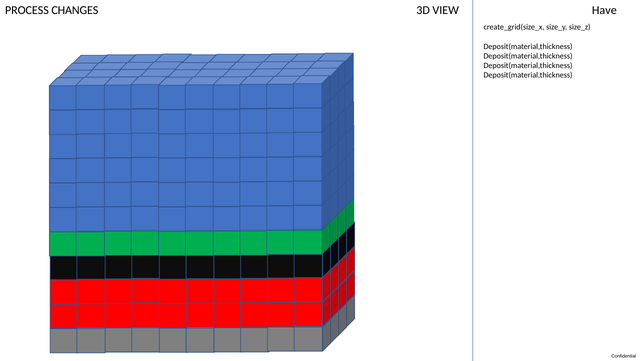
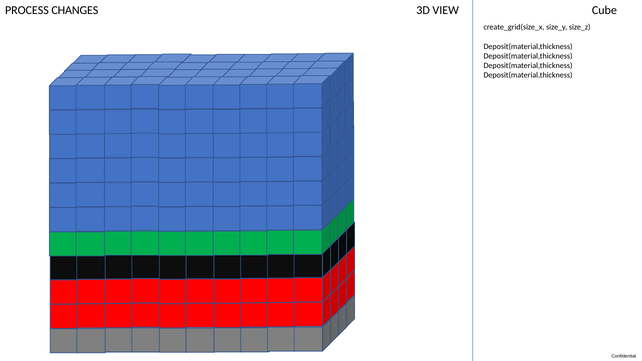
Have: Have -> Cube (604, 10)
